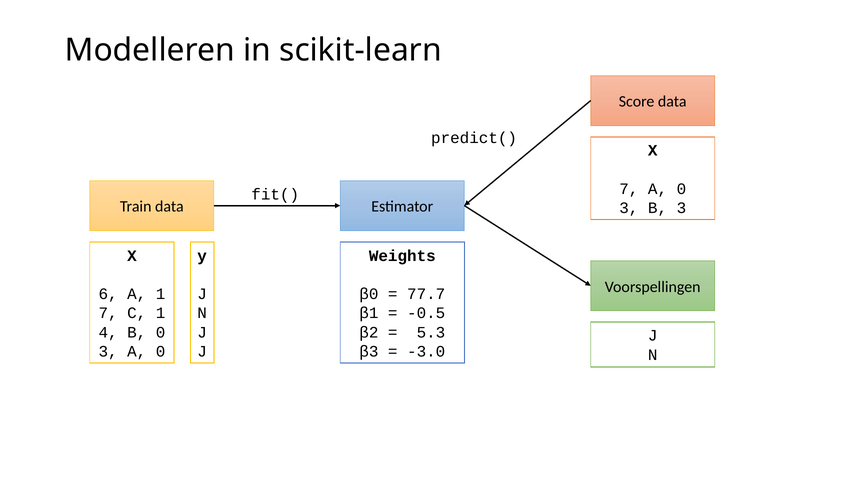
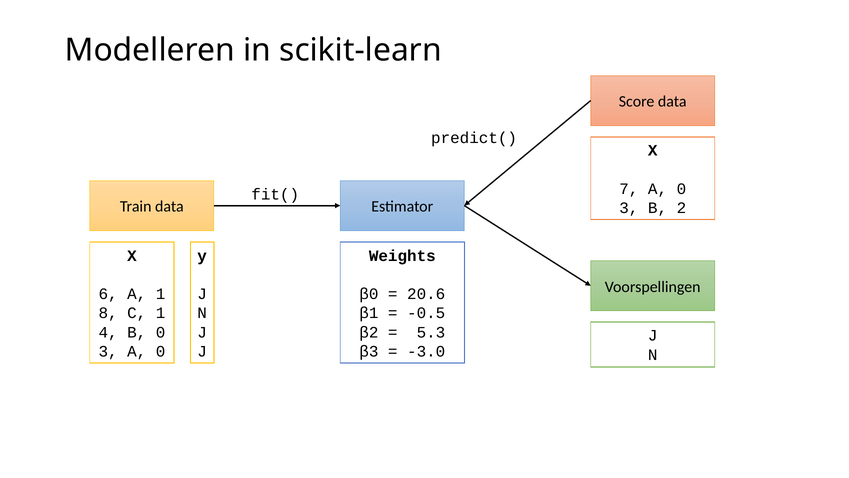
B 3: 3 -> 2 (681, 208)
77.7: 77.7 -> 20.6 (426, 294)
7: 7 -> 8 (108, 313)
